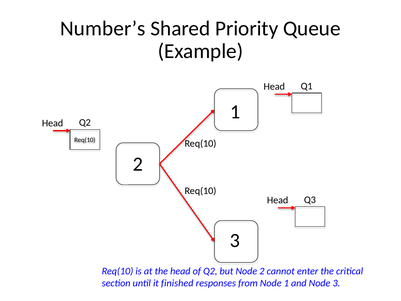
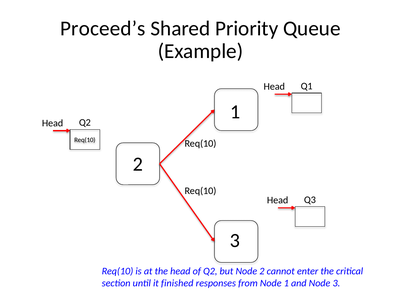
Number’s: Number’s -> Proceed’s (103, 28)
